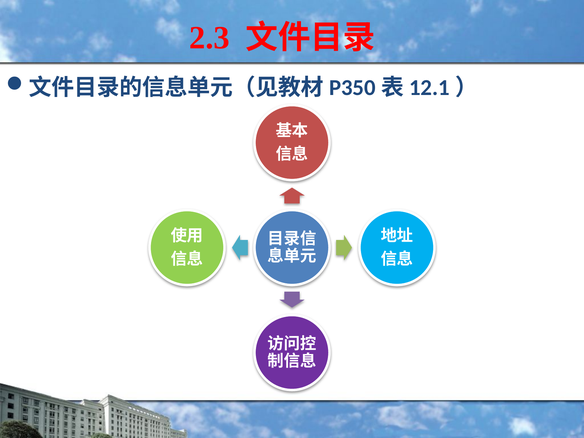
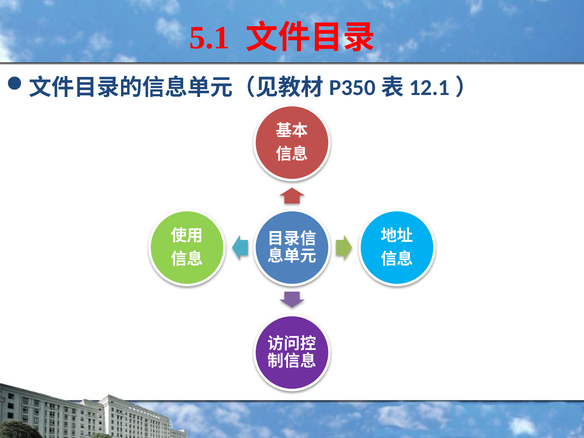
2.3: 2.3 -> 5.1 (210, 38)
